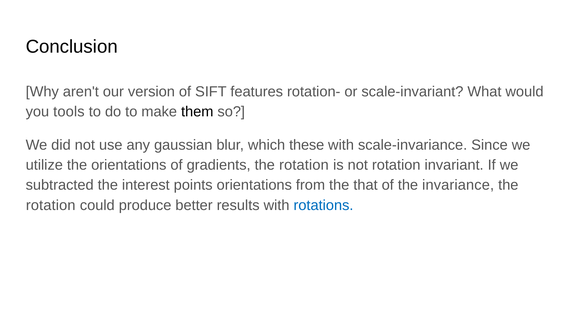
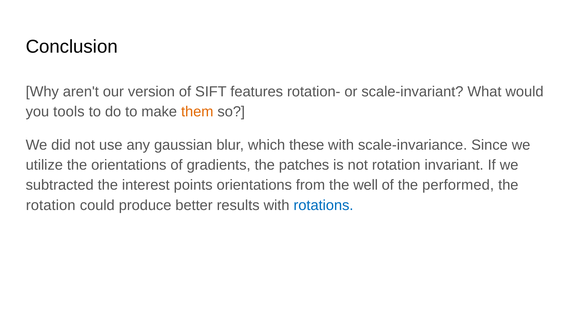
them colour: black -> orange (197, 112)
gradients the rotation: rotation -> patches (304, 165)
that: that -> well (366, 185)
invariance: invariance -> performed (458, 185)
